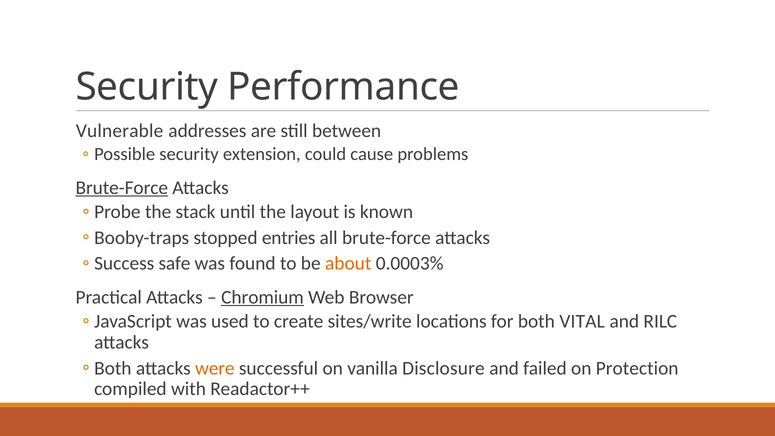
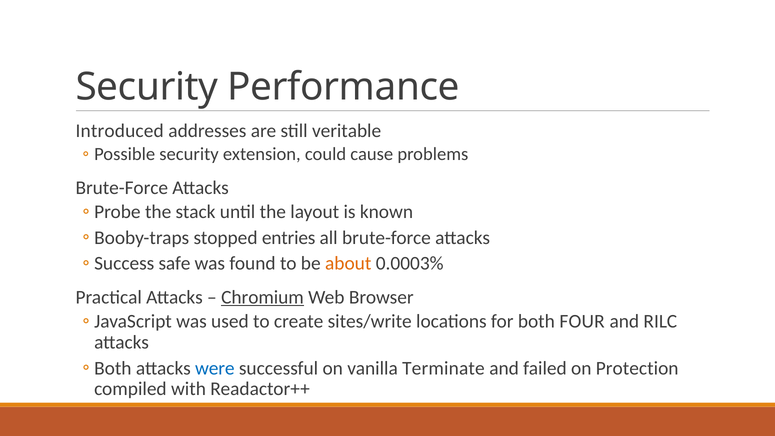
Vulnerable: Vulnerable -> Introduced (120, 131)
between: between -> veritable (347, 131)
Brute-Force underline: present -> none (122, 188)
VITAL: VITAL -> FOUR (582, 321)
were colour: orange -> blue (215, 368)
Disclosure: Disclosure -> Terminate (443, 368)
